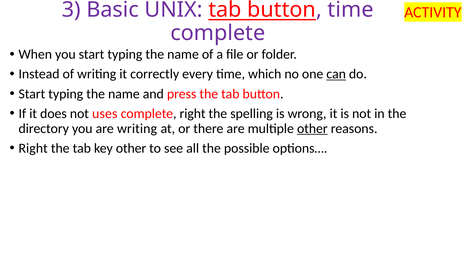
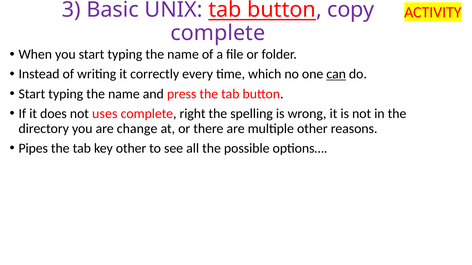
button time: time -> copy (351, 10)
are writing: writing -> change (137, 129)
other underline: present -> none (312, 129)
Right: Right -> Pipes (33, 148)
